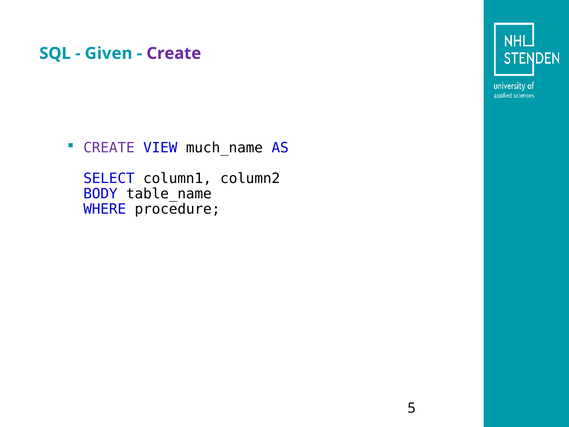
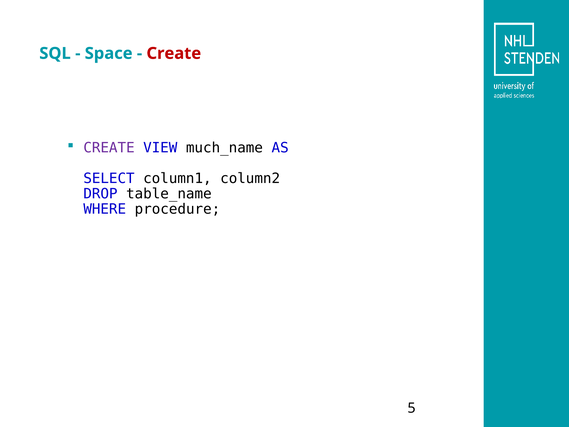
Given: Given -> Space (109, 53)
Create colour: purple -> red (174, 53)
BODY: BODY -> DROP (100, 194)
